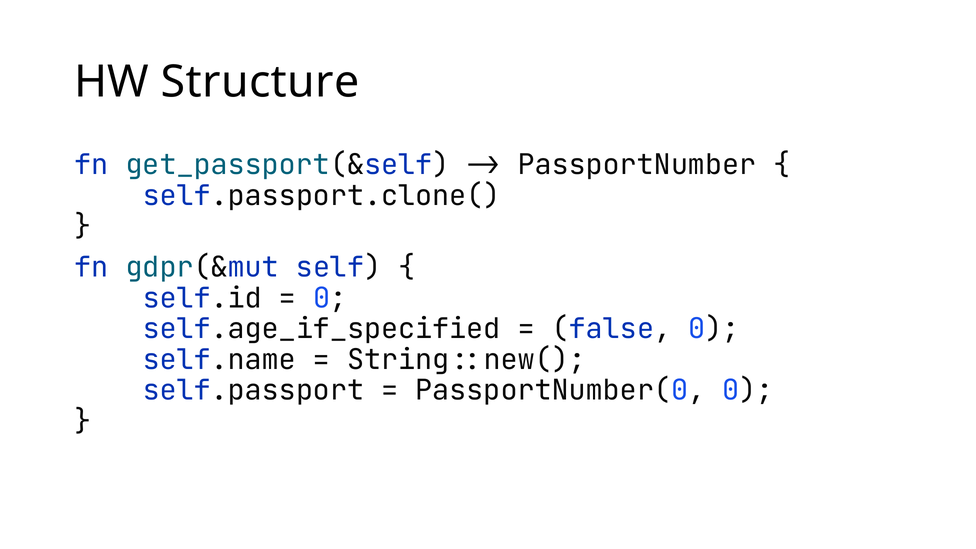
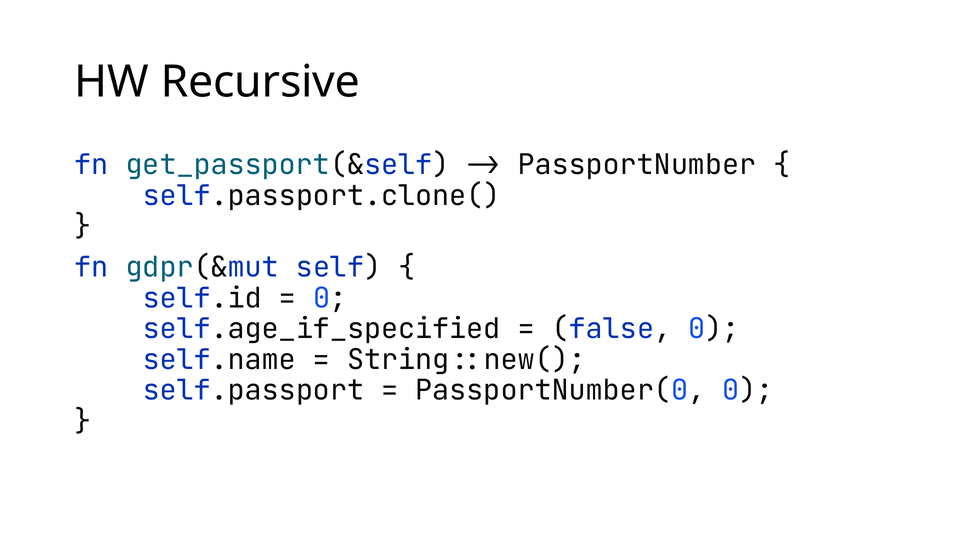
Structure: Structure -> Recursive (260, 82)
